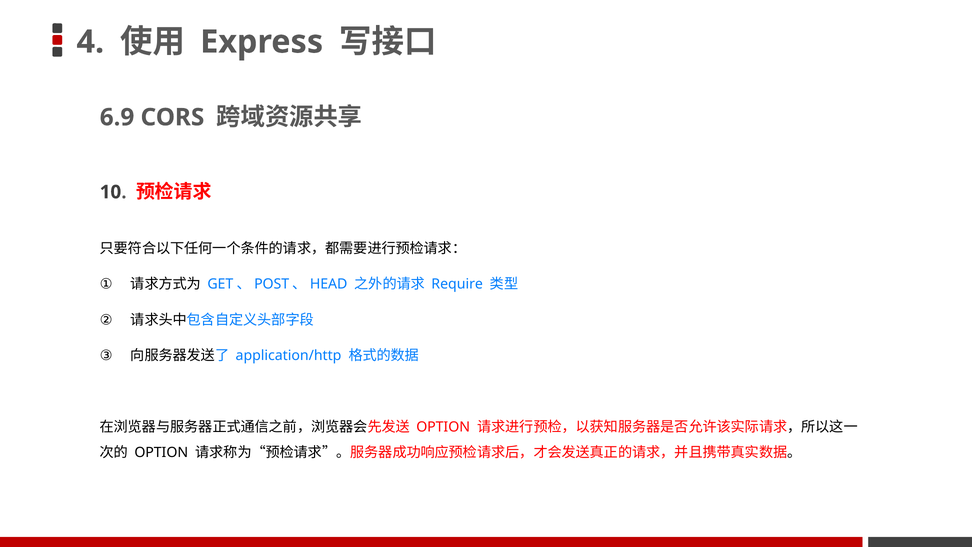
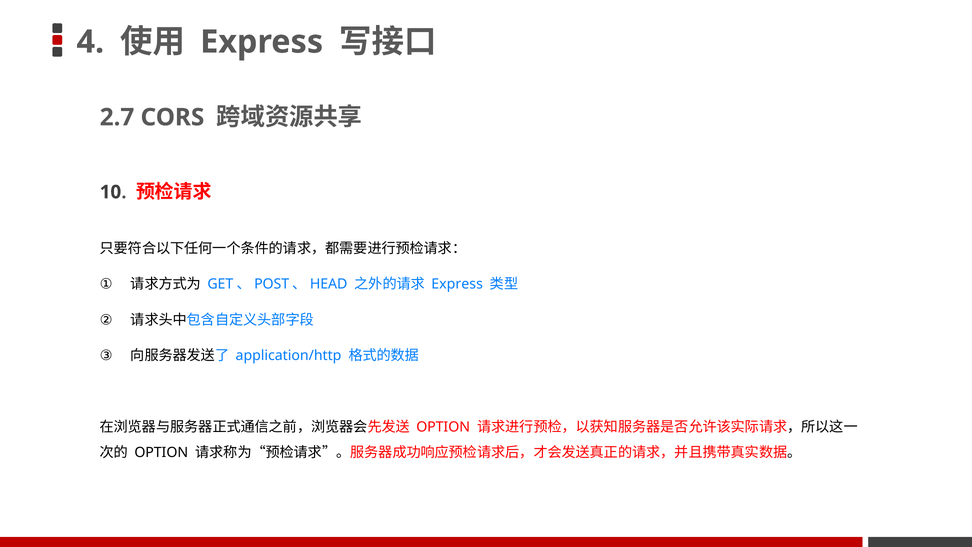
6.9: 6.9 -> 2.7 (117, 117)
Require: Require -> Express (457, 284)
